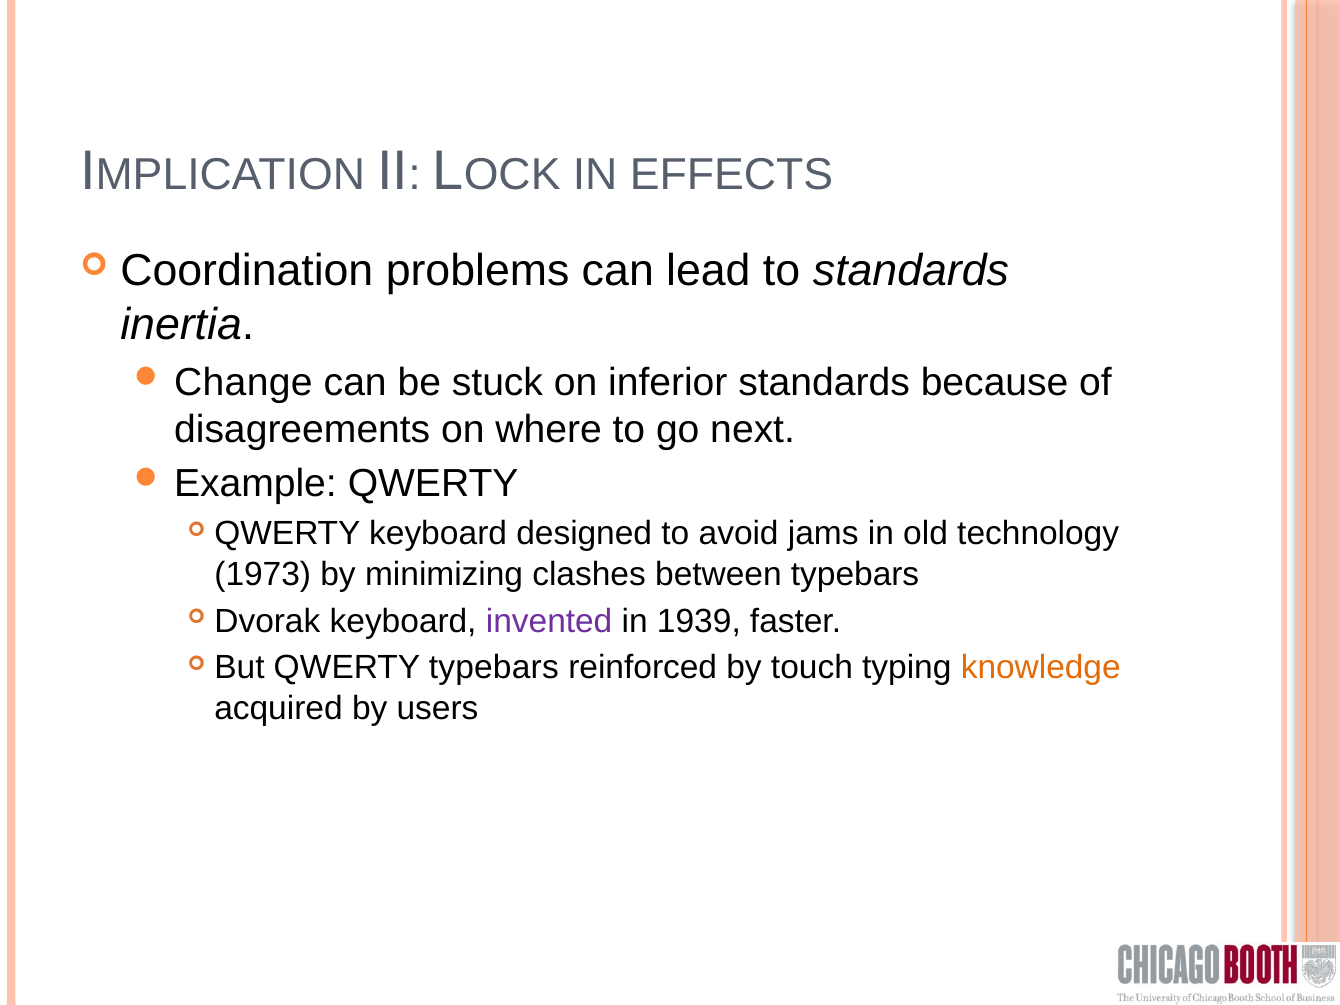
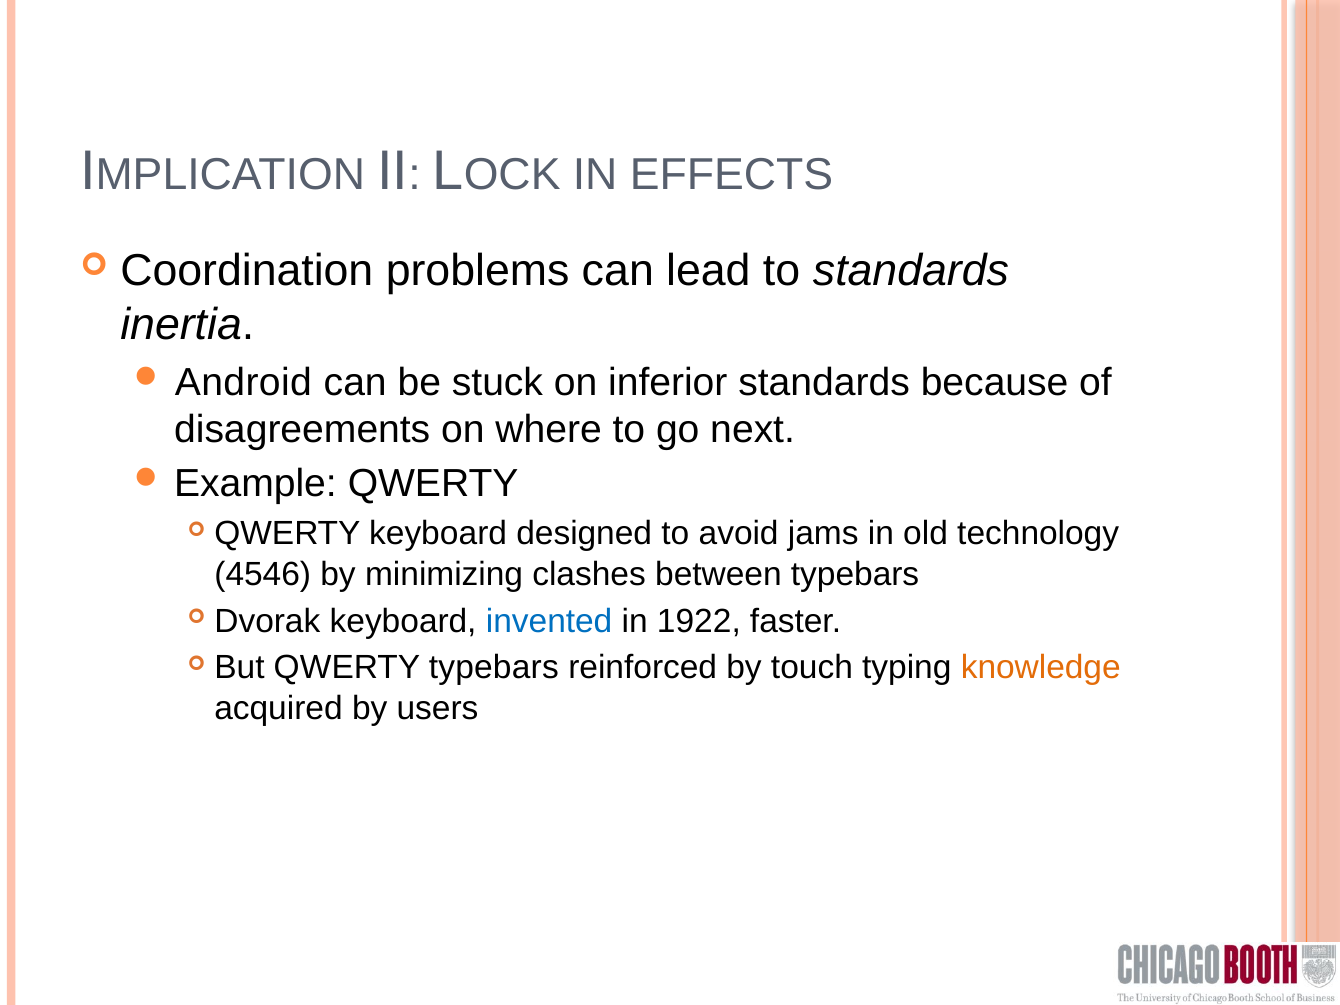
Change: Change -> Android (243, 382)
1973: 1973 -> 4546 (263, 574)
invented colour: purple -> blue (549, 621)
1939: 1939 -> 1922 (699, 621)
